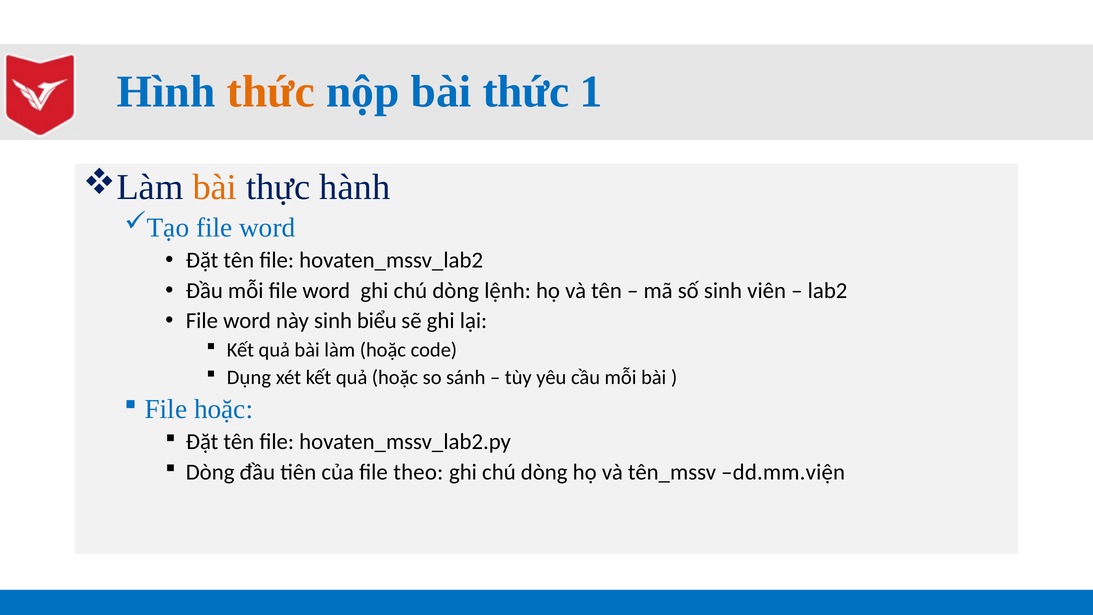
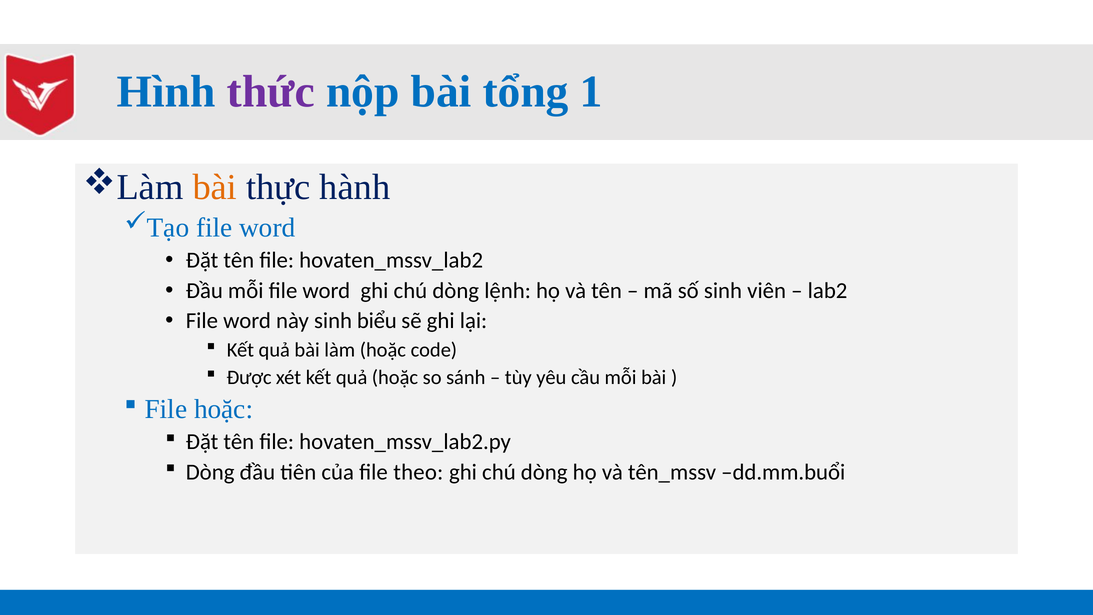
thức colour: orange -> purple (271, 92)
bài thức: thức -> tổng (526, 92)
Dụng: Dụng -> Được (249, 378)
dd.mm.viện: dd.mm.viện -> dd.mm.buổi (783, 472)
